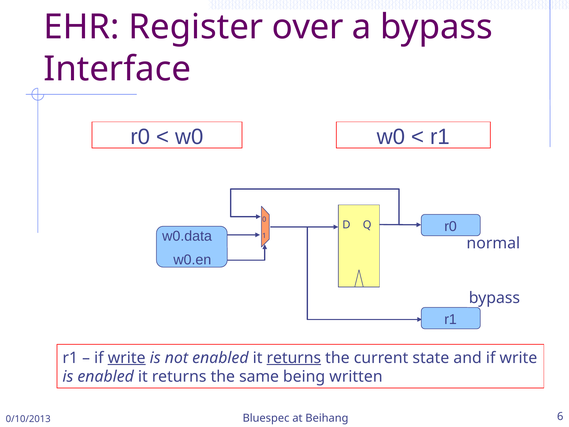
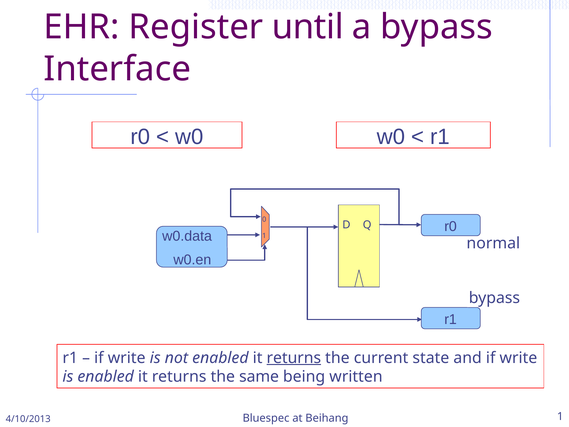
over: over -> until (308, 27)
write underline: present -> none (127, 358)
0/10/2013: 0/10/2013 -> 4/10/2013 (28, 419)
Beihang 6: 6 -> 1 (560, 416)
